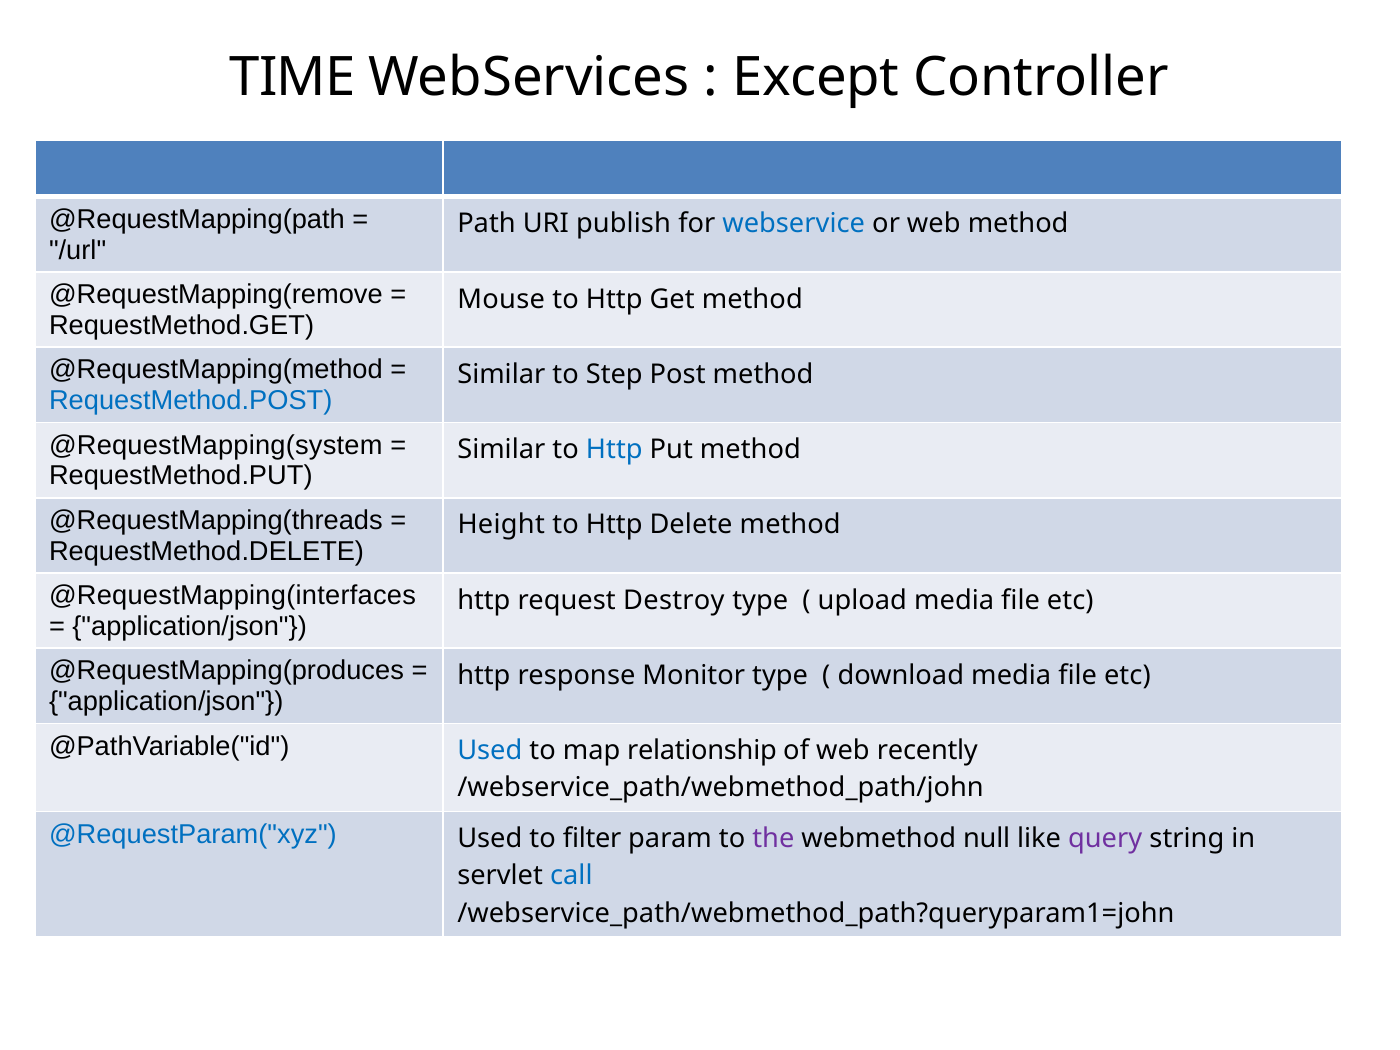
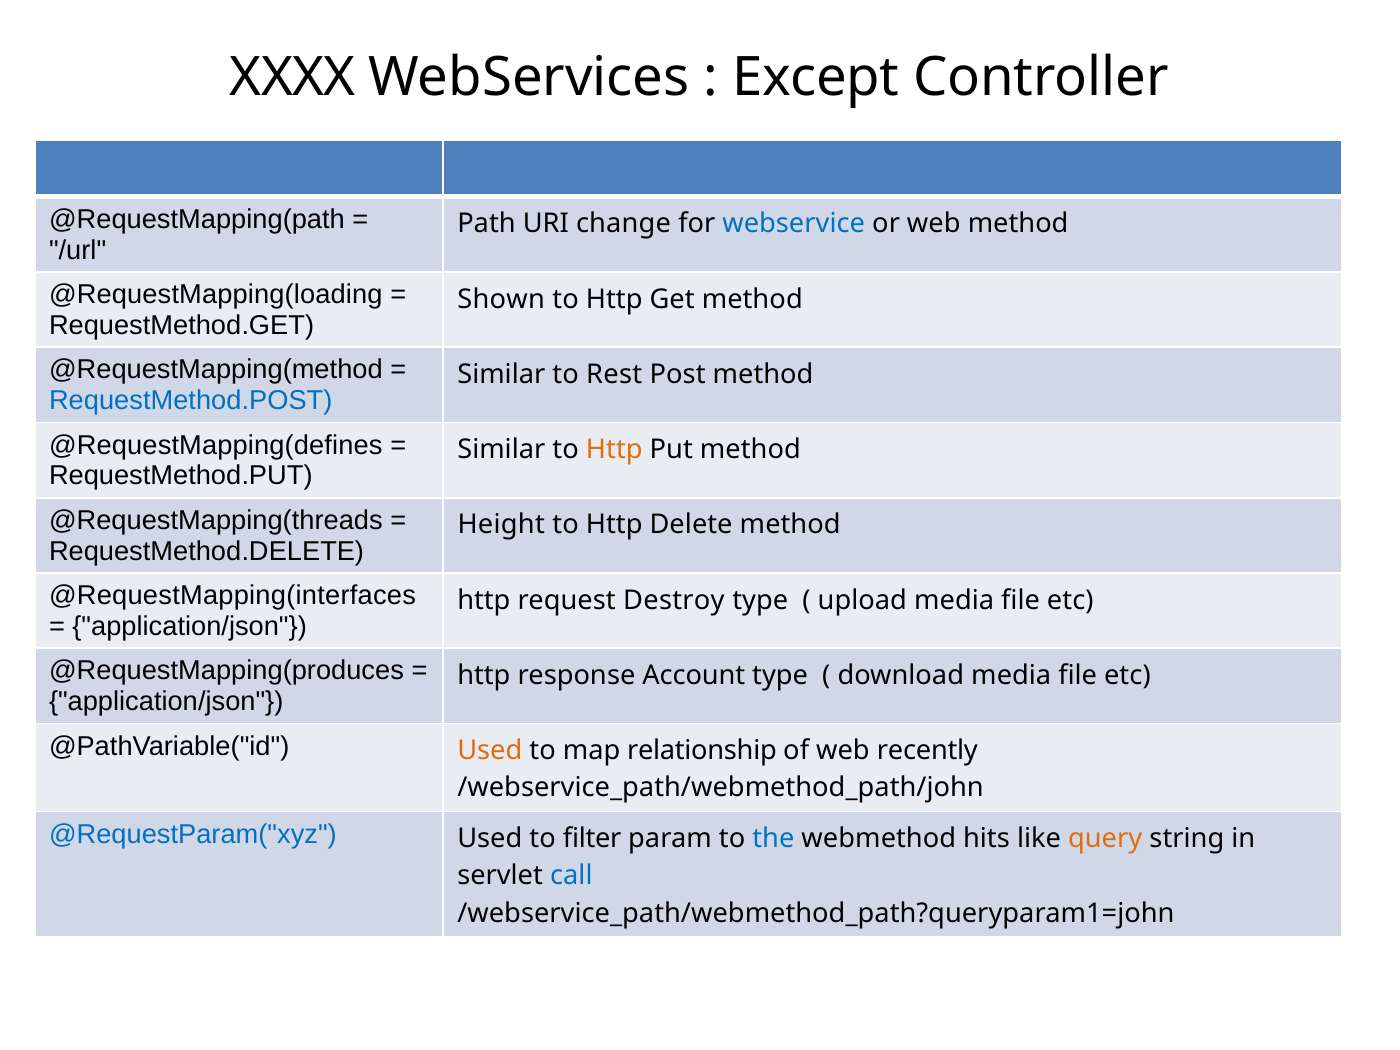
TIME: TIME -> XXXX (293, 77)
publish: publish -> change (623, 224)
@RequestMapping(remove: @RequestMapping(remove -> @RequestMapping(loading (216, 295)
Mouse: Mouse -> Shown (501, 299)
Step: Step -> Rest (614, 374)
@RequestMapping(system: @RequestMapping(system -> @RequestMapping(defines (216, 445)
Http colour: blue -> orange (614, 450)
Monitor: Monitor -> Account (694, 675)
Used colour: blue -> orange (490, 751)
the colour: purple -> blue (773, 839)
null: null -> hits (986, 839)
query colour: purple -> orange (1105, 839)
